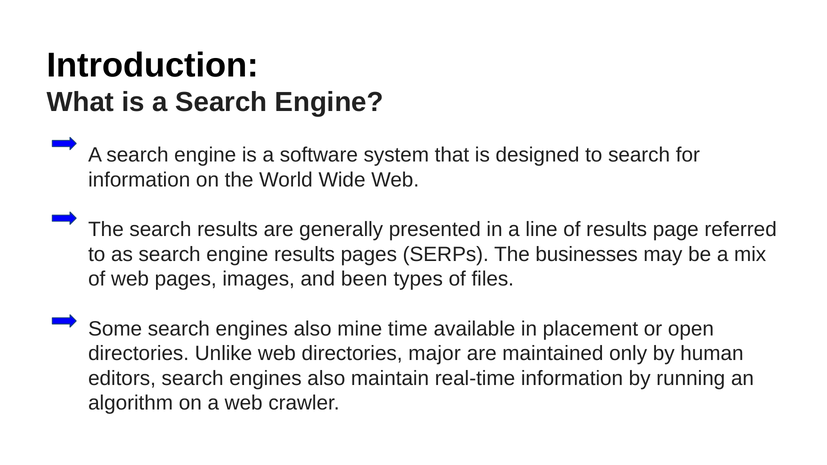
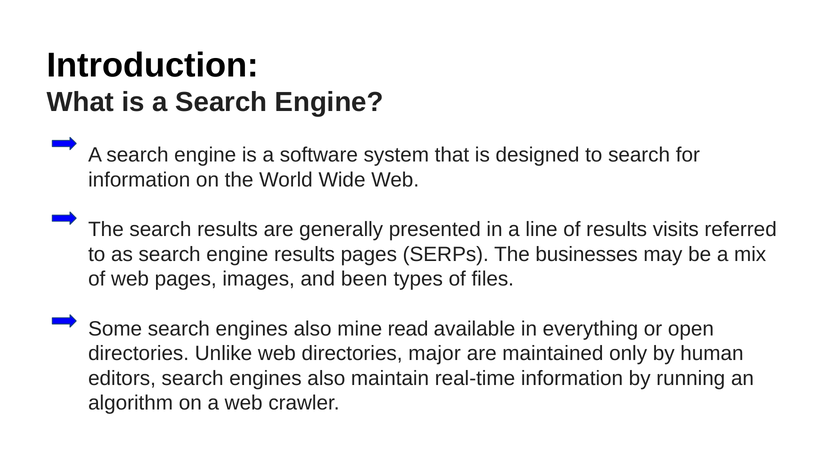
page: page -> visits (676, 230)
time: time -> read (408, 329)
placement: placement -> everything (590, 329)
